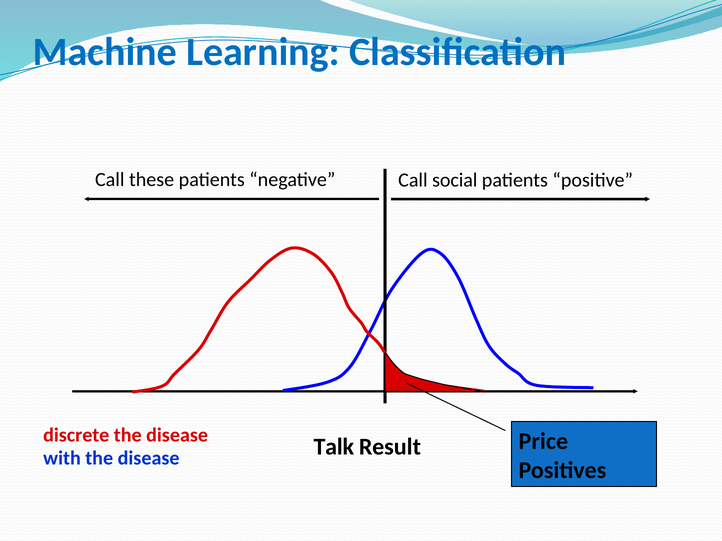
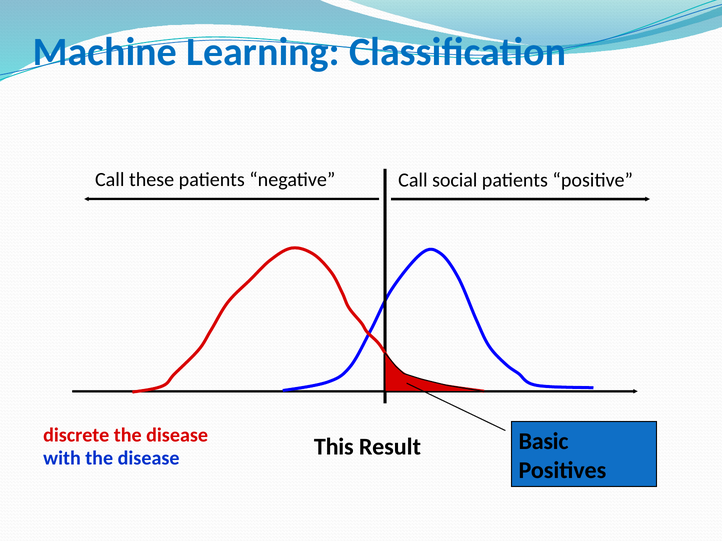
Talk: Talk -> This (334, 447)
Price: Price -> Basic (543, 442)
